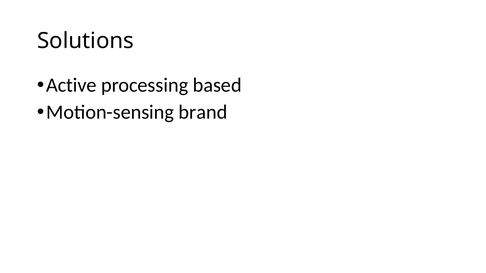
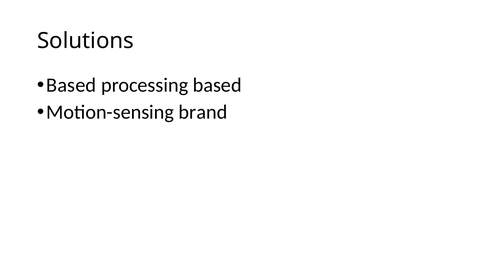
Active: Active -> Based (71, 85)
